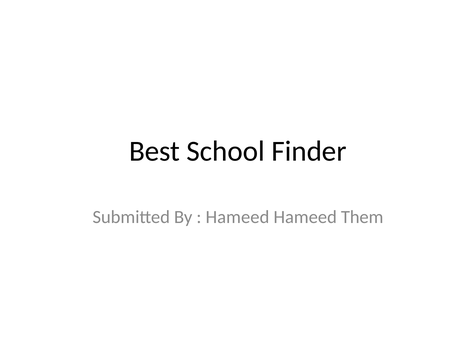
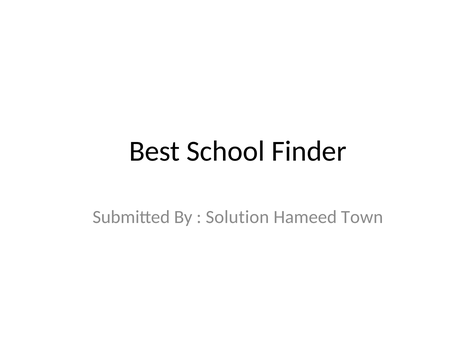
Hameed: Hameed -> Solution (237, 217)
Them: Them -> Town (362, 217)
